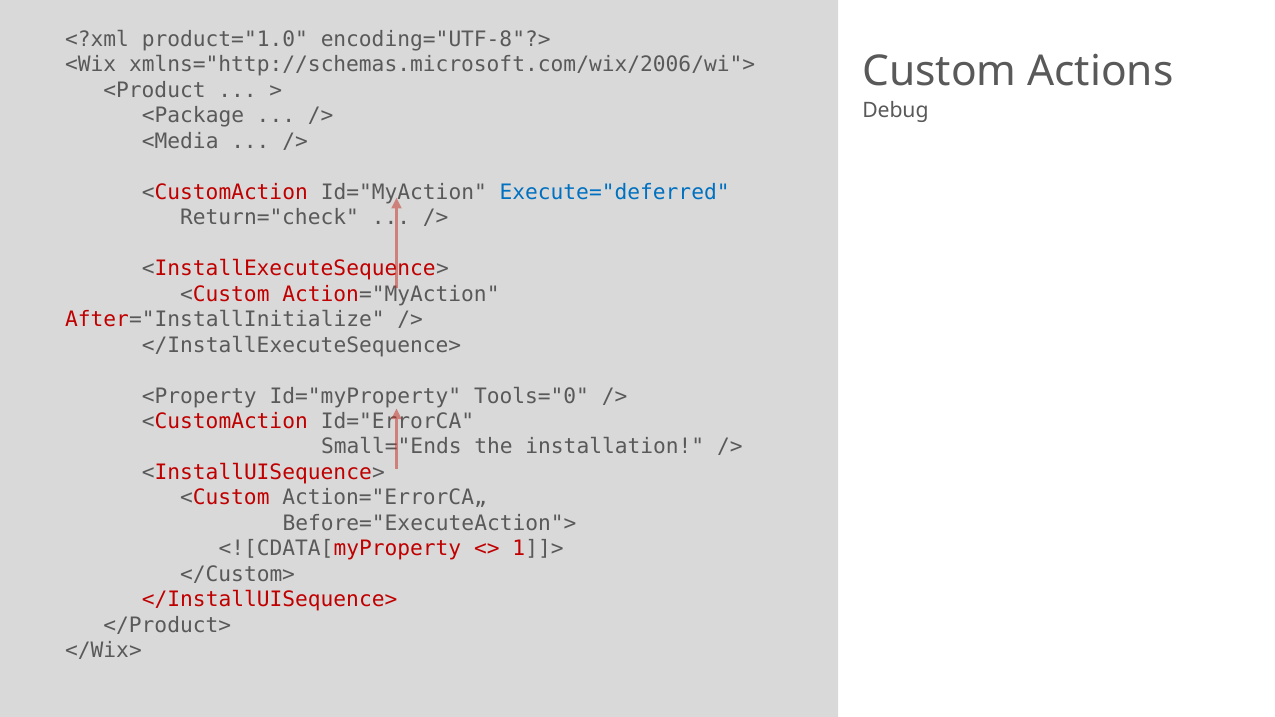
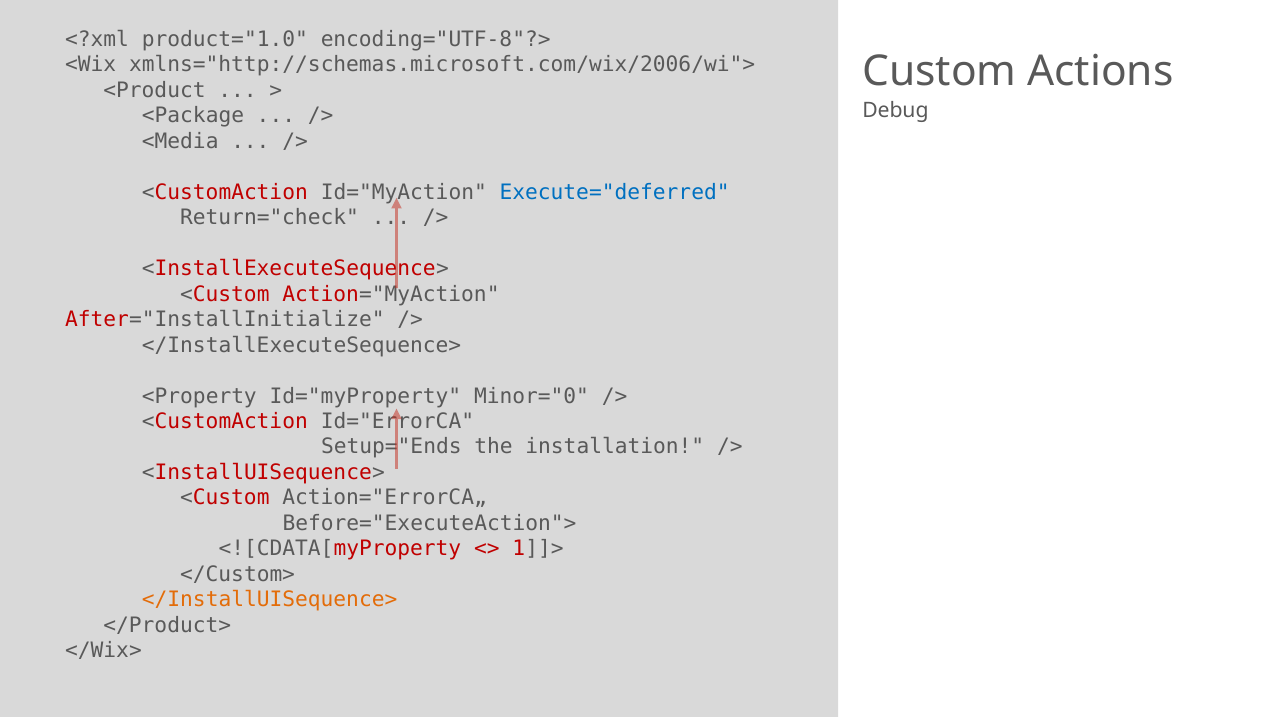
Tools="0: Tools="0 -> Minor="0 (532, 396)
Small="Ends: Small="Ends -> Setup="Ends (391, 447)
</InstallUISequence> colour: red -> orange (270, 600)
